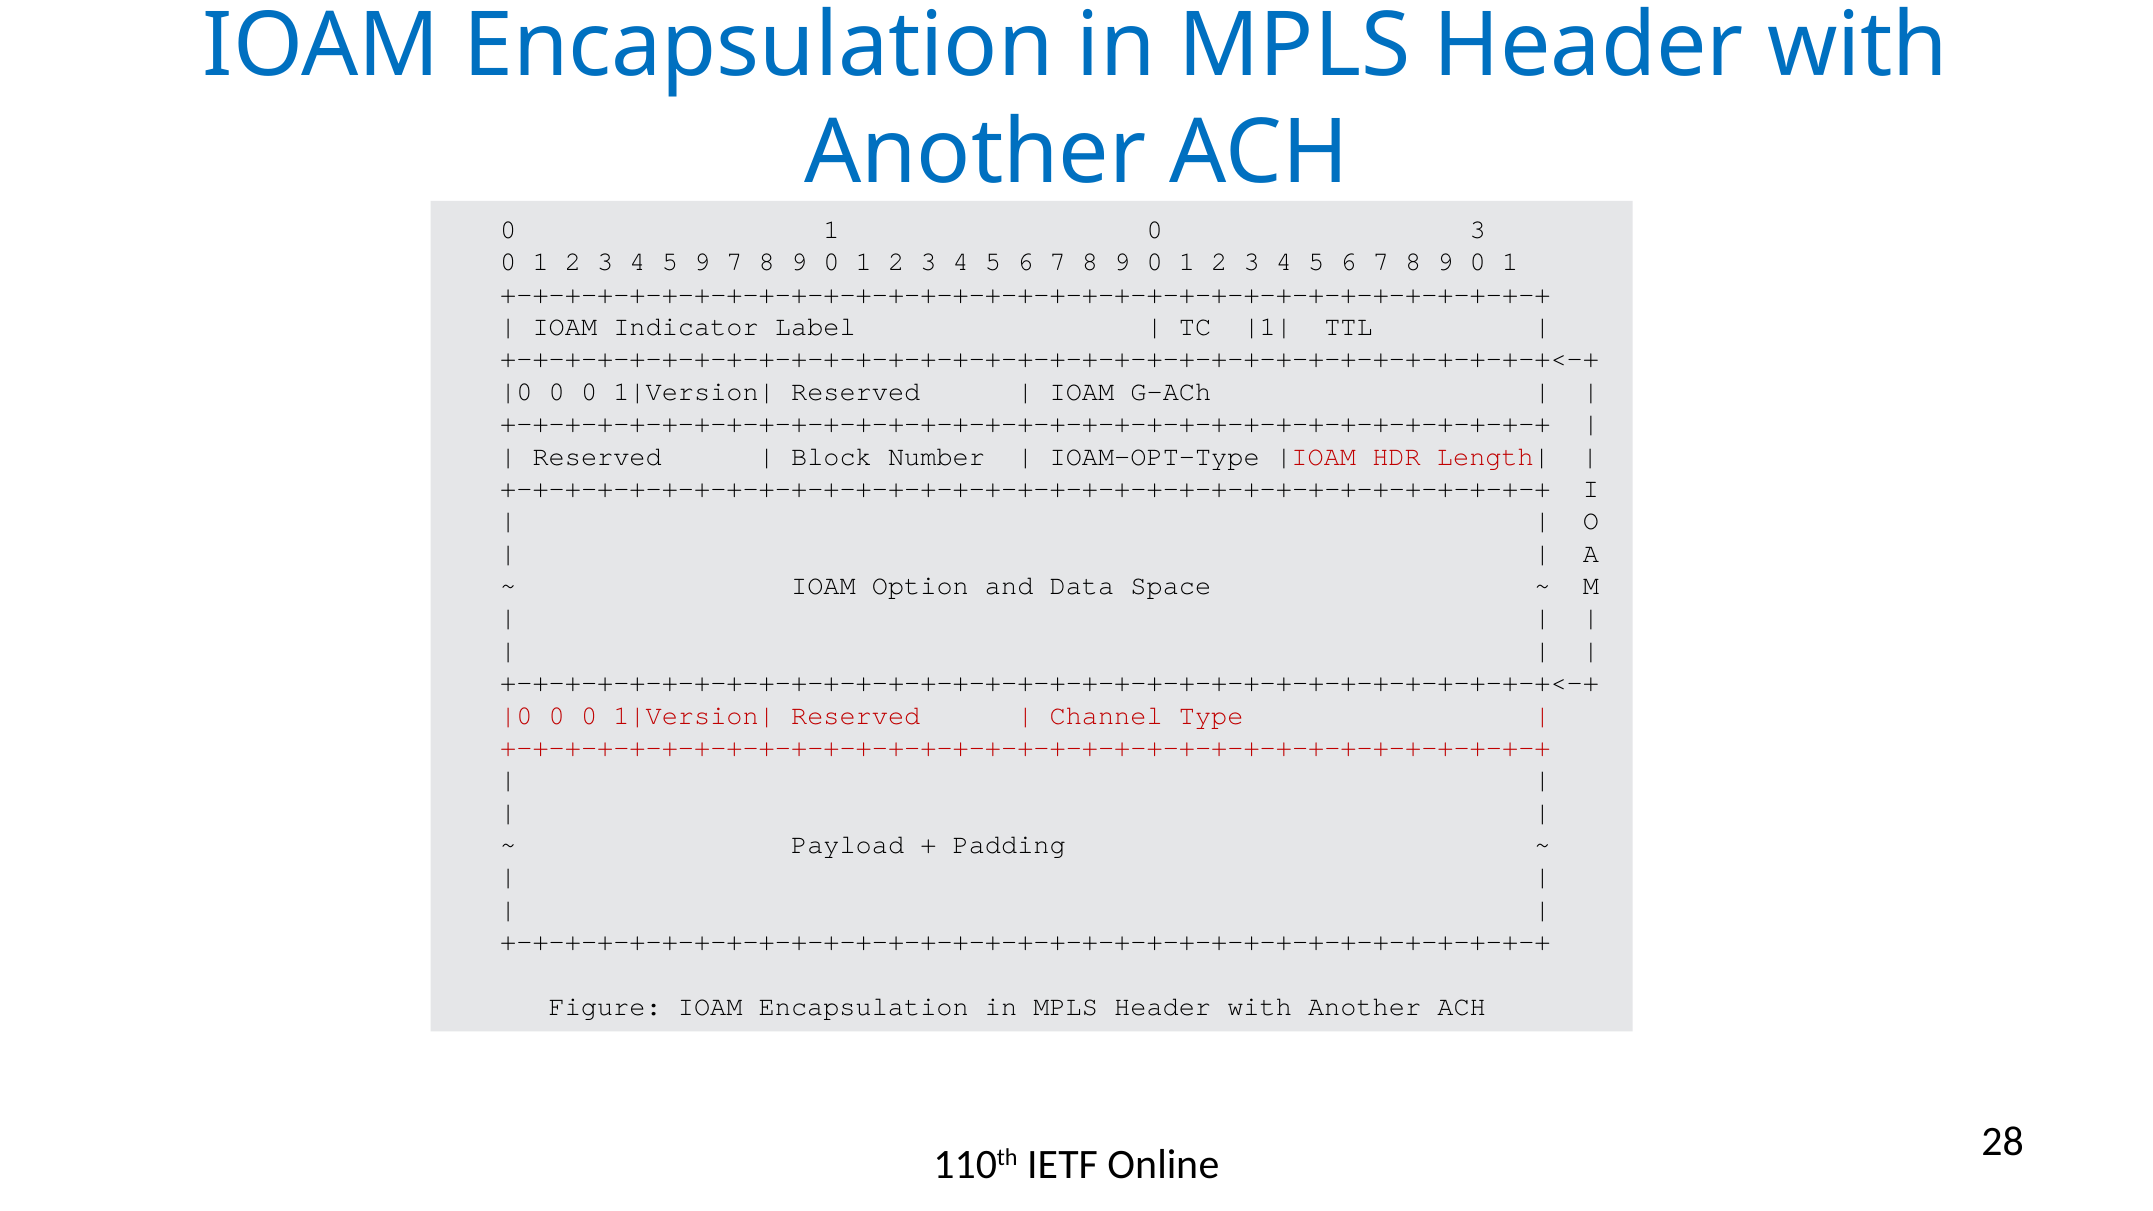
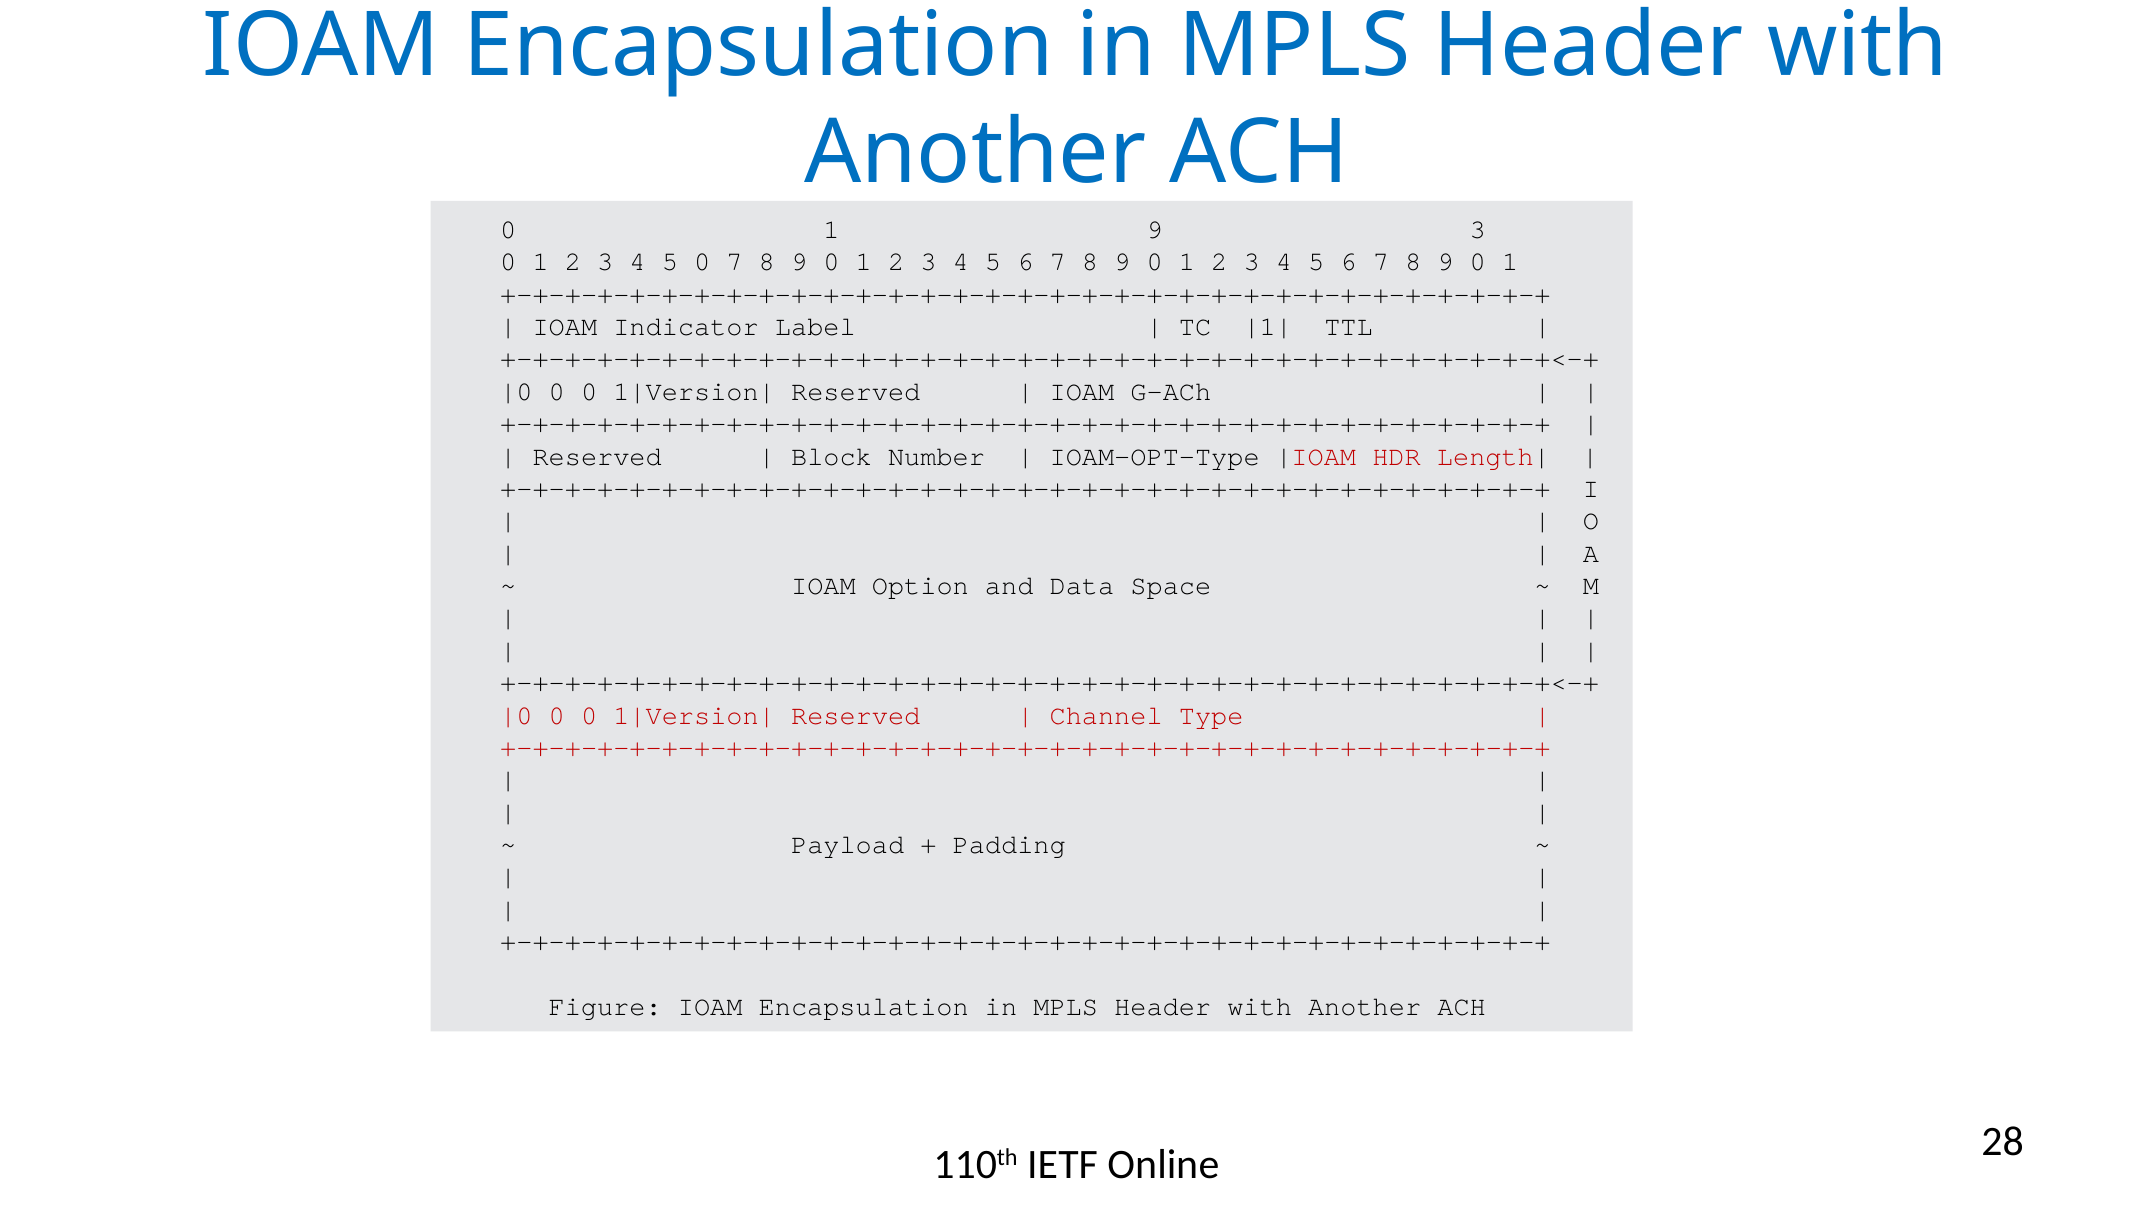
1 0: 0 -> 9 (1155, 230)
5 9: 9 -> 0 (702, 262)
